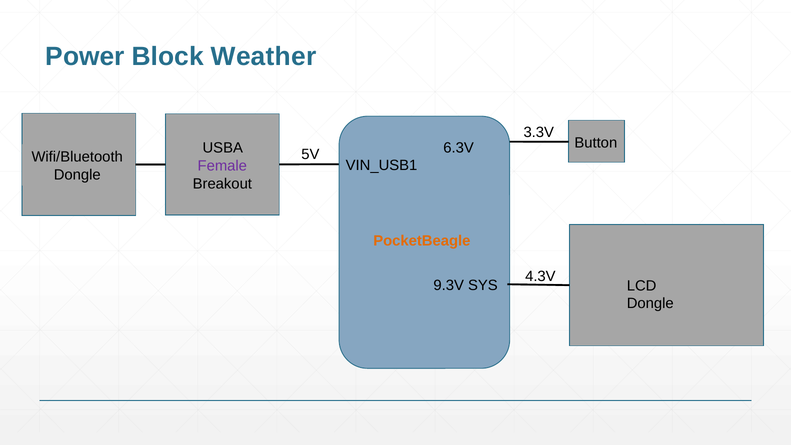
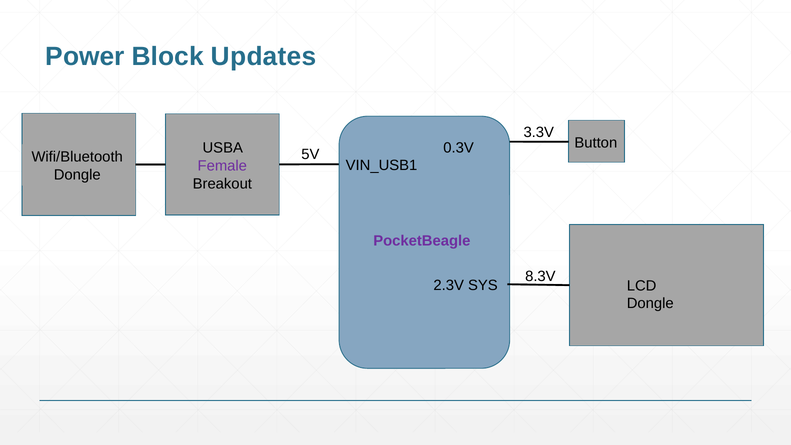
Weather: Weather -> Updates (264, 57)
6.3V: 6.3V -> 0.3V (459, 148)
PocketBeagle colour: orange -> purple (422, 241)
4.3V: 4.3V -> 8.3V (540, 276)
9.3V: 9.3V -> 2.3V (449, 285)
